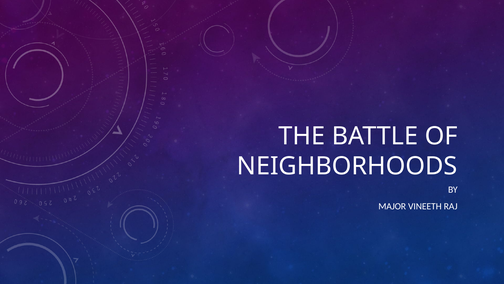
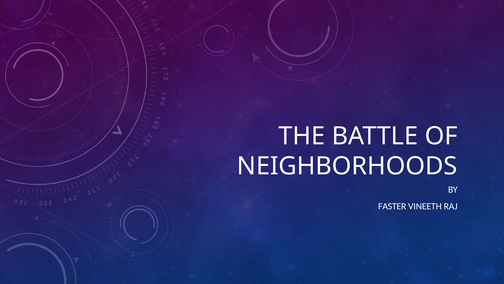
MAJOR: MAJOR -> FASTER (392, 206)
